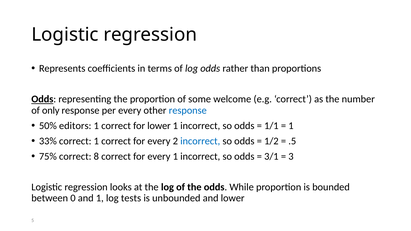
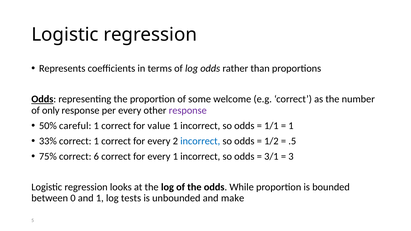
response colour: blue -> purple (188, 110)
editors: editors -> careful (75, 126)
for lower: lower -> value (159, 126)
8: 8 -> 6 (96, 157)
and lower: lower -> make (233, 198)
